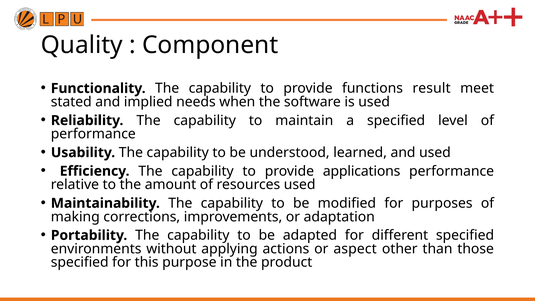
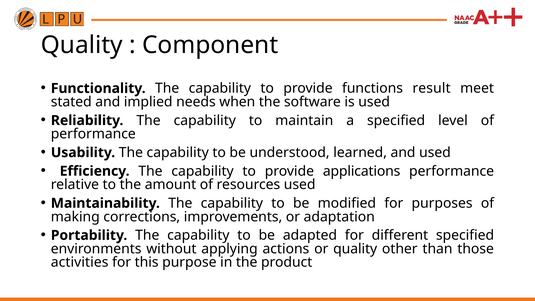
or aspect: aspect -> quality (355, 249)
specified: specified -> activities (80, 262)
